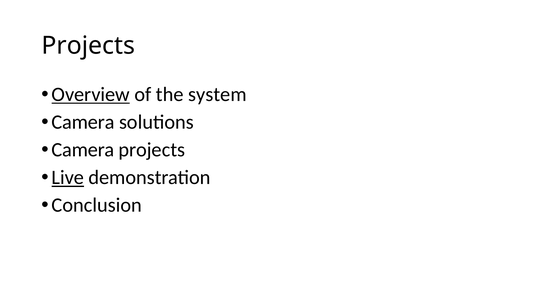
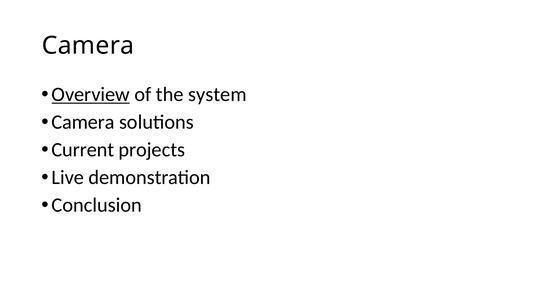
Projects: Projects -> Camera (88, 46)
Camera: Camera -> Current (83, 150)
Live underline: present -> none (68, 177)
